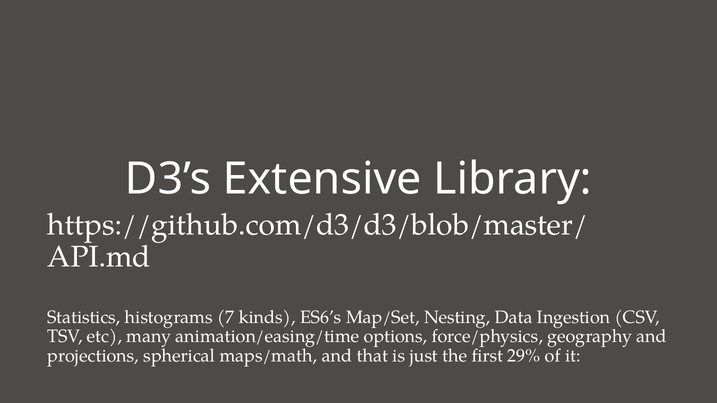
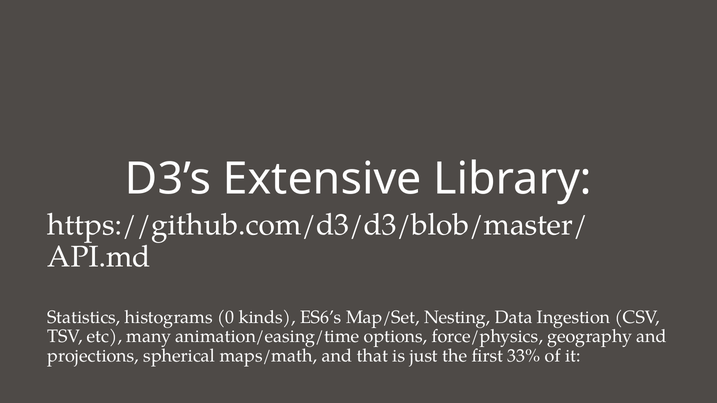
7: 7 -> 0 (226, 317)
29%: 29% -> 33% (524, 356)
